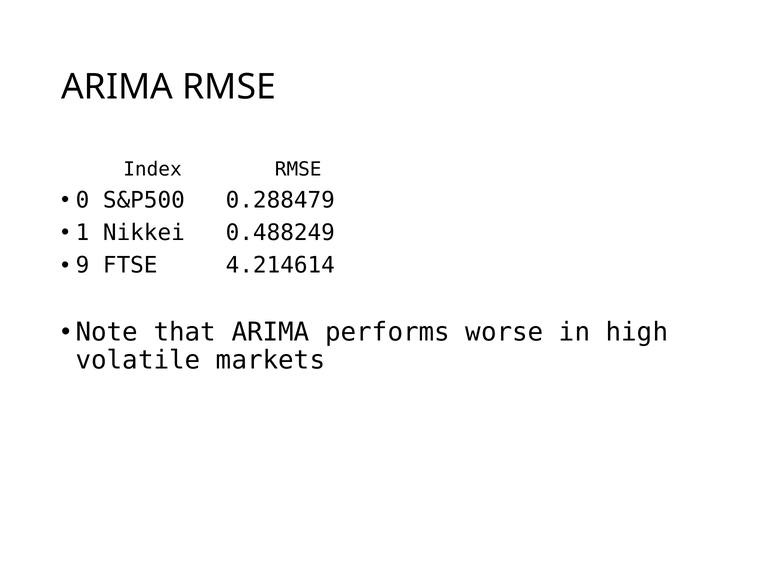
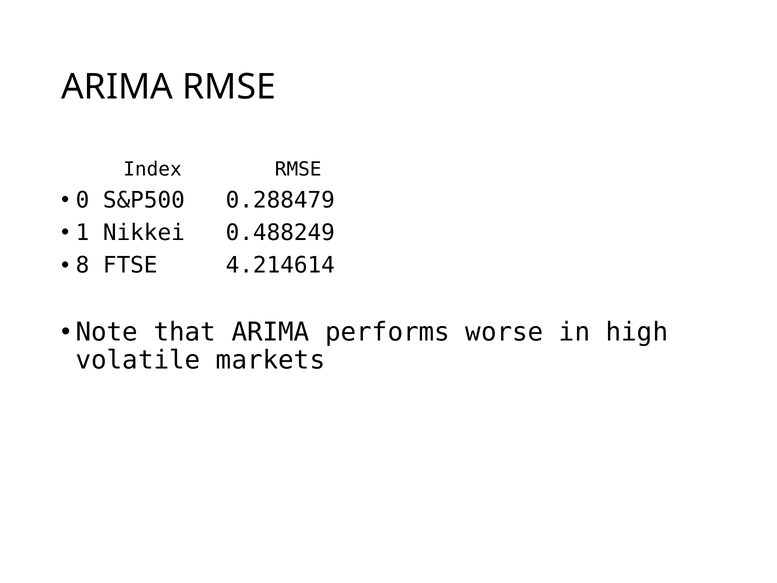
9: 9 -> 8 (83, 265)
